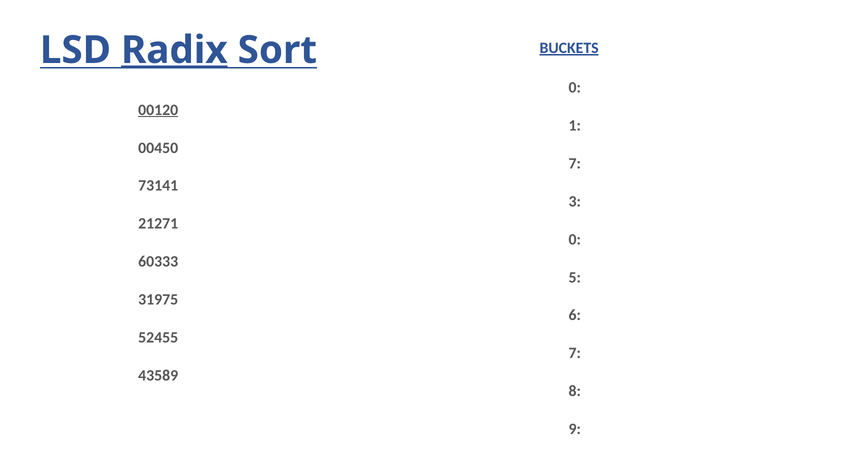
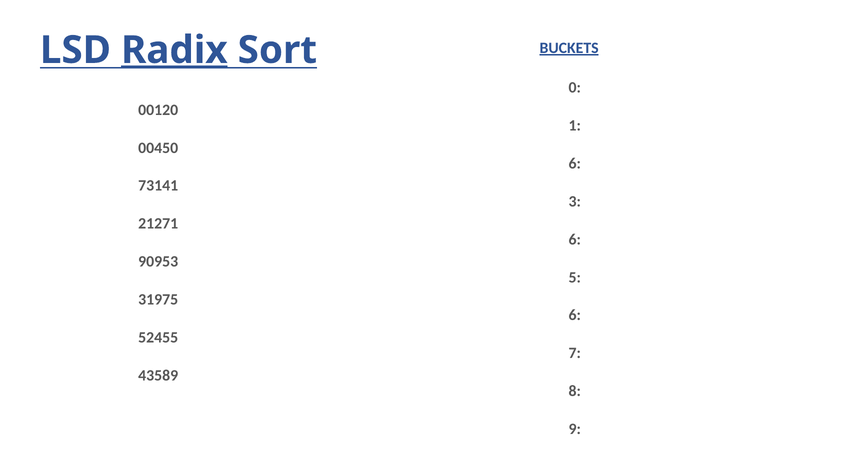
00120 underline: present -> none (158, 110)
7: 7 -> 6 (575, 163)
0: 0 -> 6 (575, 239)
60333: 60333 -> 90953 (158, 261)
